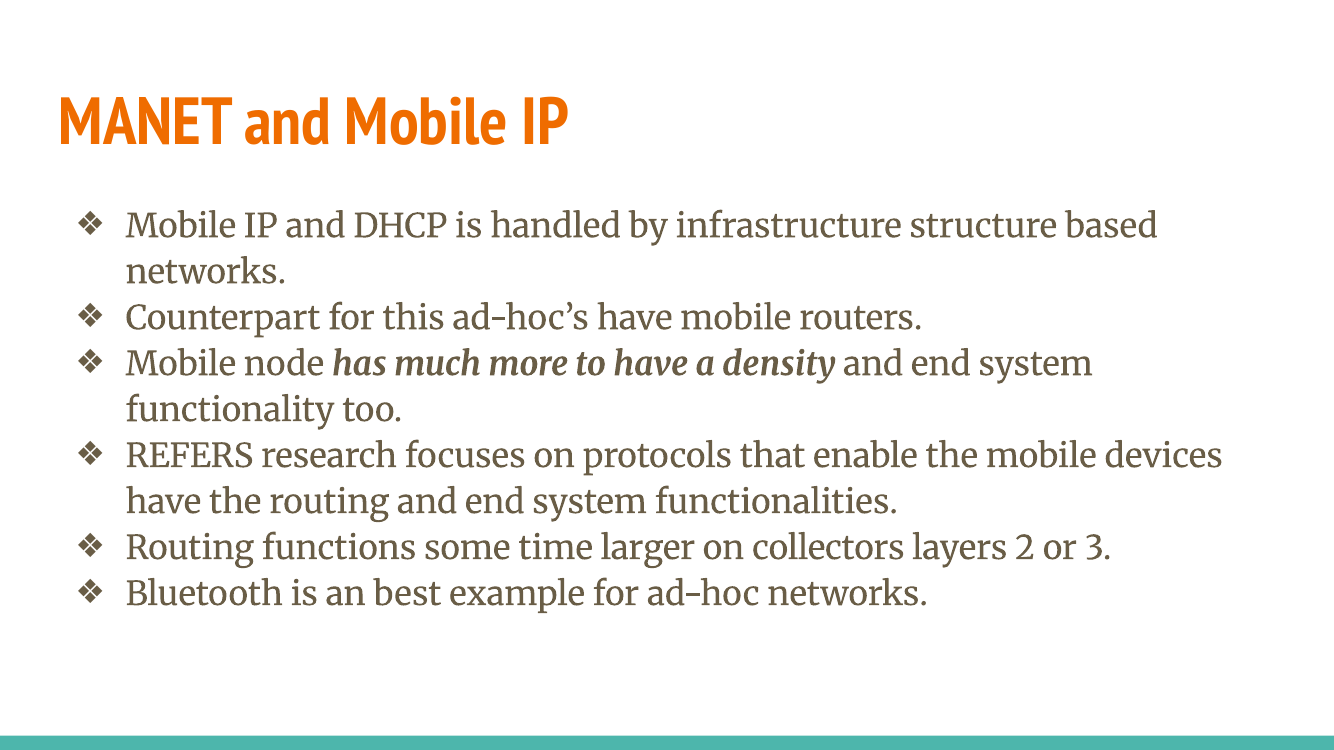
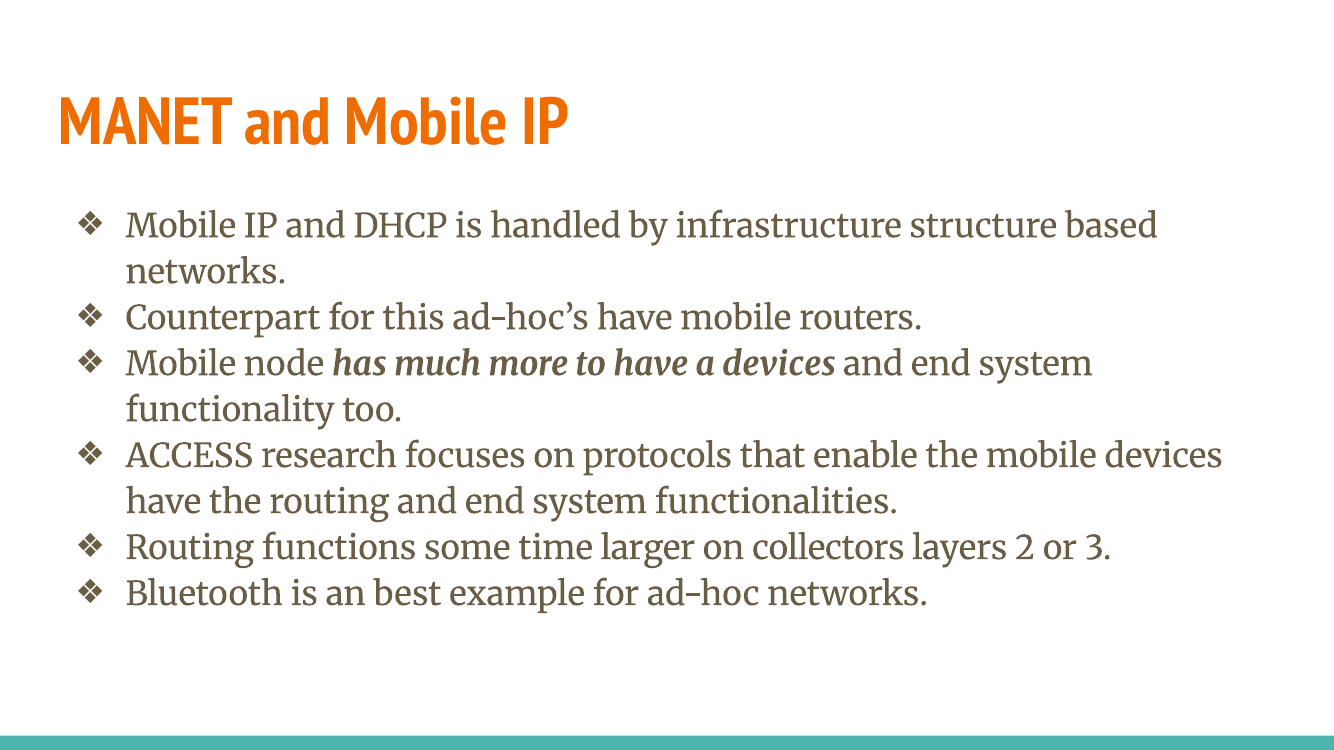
a density: density -> devices (779, 364)
REFERS: REFERS -> ACCESS (189, 456)
